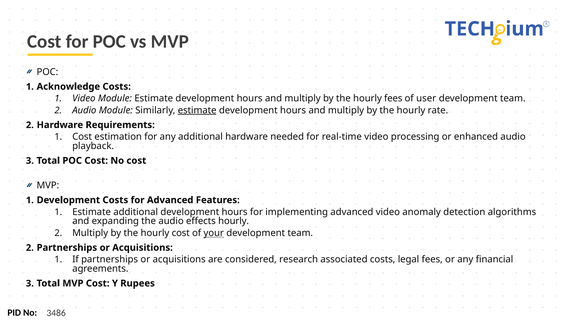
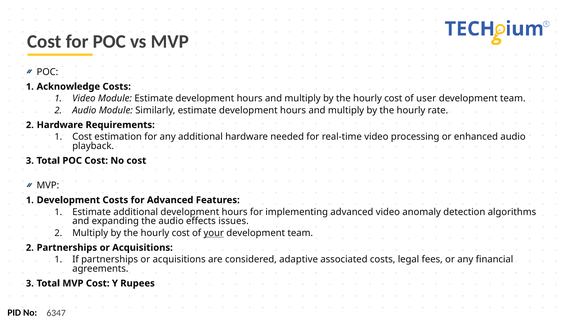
fees: fees -> cost (393, 98)
estimate underline: present -> none (197, 110)
effects hourly: hourly -> issues (234, 221)
research: research -> adaptive (299, 259)
3486: 3486 -> 6347 (56, 313)
